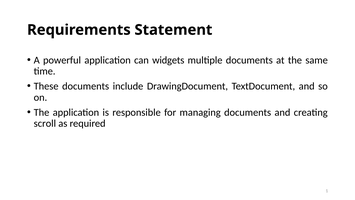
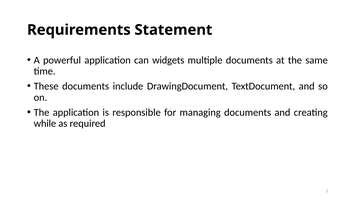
scroll: scroll -> while (45, 123)
